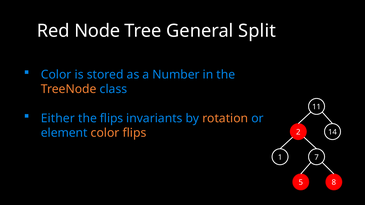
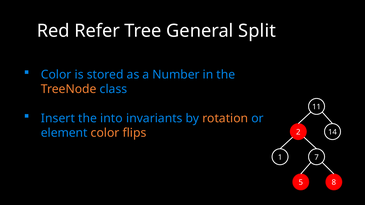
Node: Node -> Refer (97, 31)
Either: Either -> Insert (58, 118)
the flips: flips -> into (111, 118)
